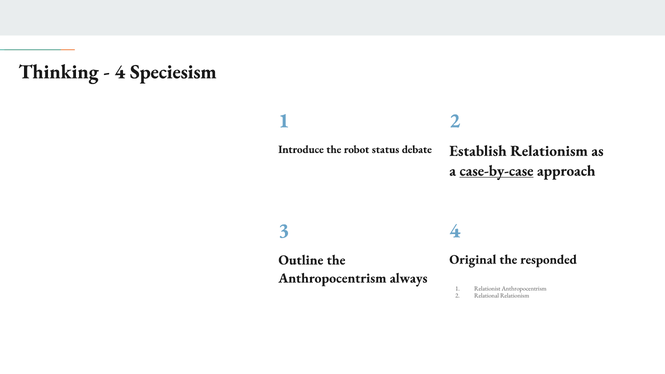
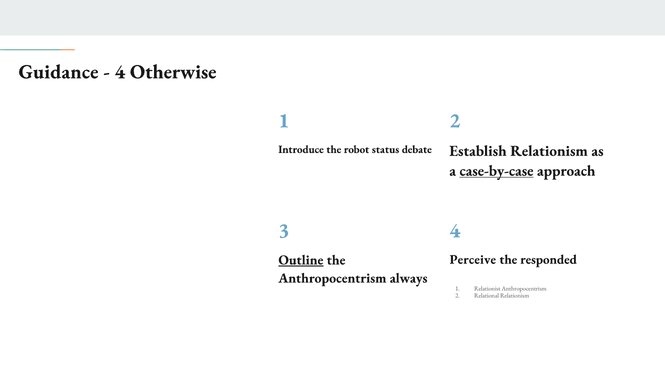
Thinking: Thinking -> Guidance (59, 72)
Speciesism: Speciesism -> Otherwise (173, 72)
Original: Original -> Perceive (473, 259)
Outline underline: none -> present (301, 260)
